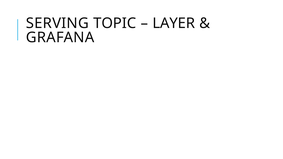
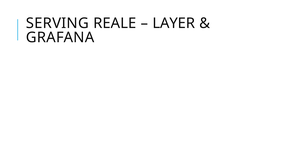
TOPIC: TOPIC -> REALE (115, 23)
